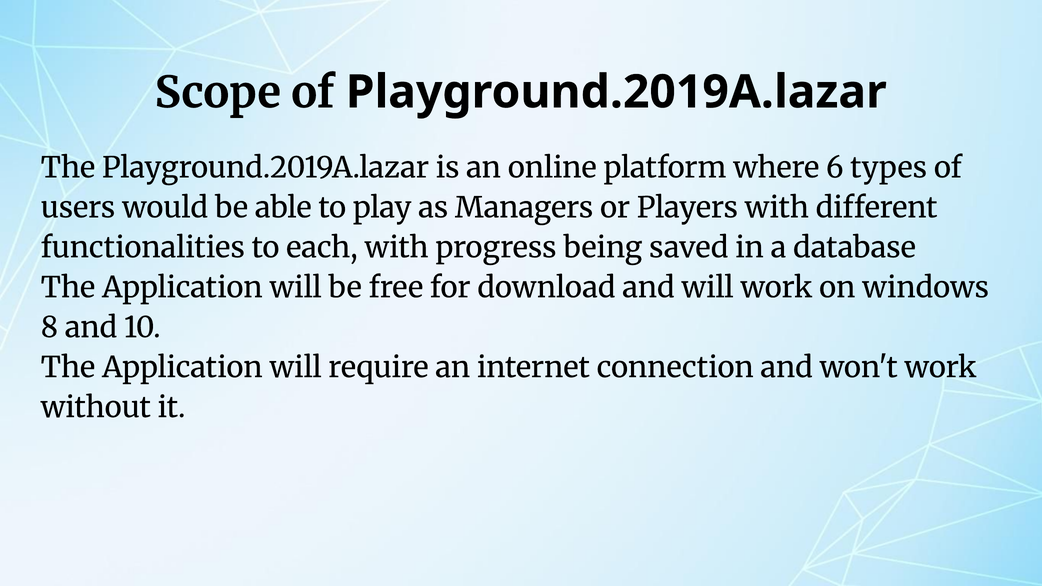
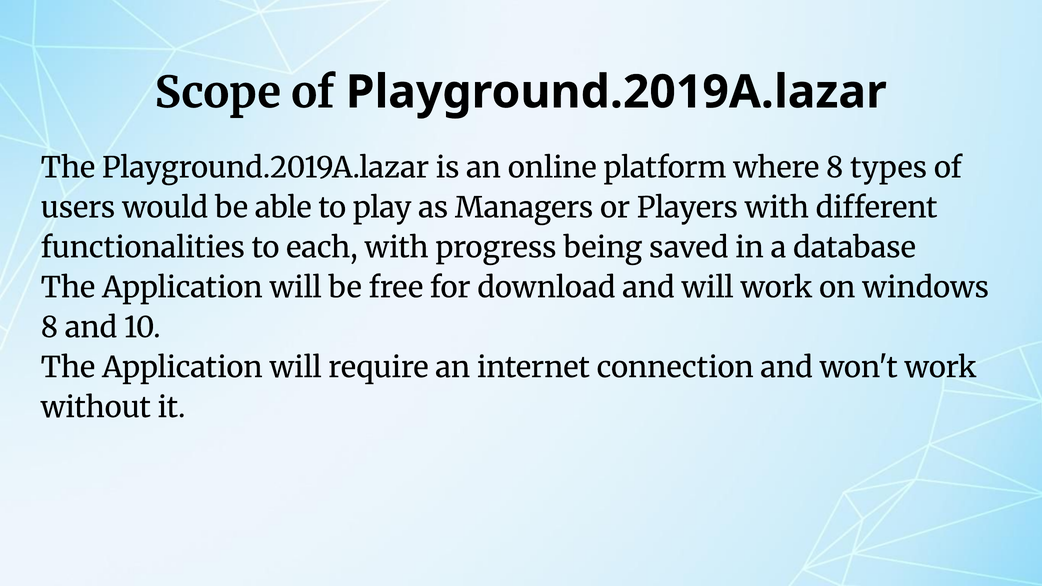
where 6: 6 -> 8 (835, 168)
